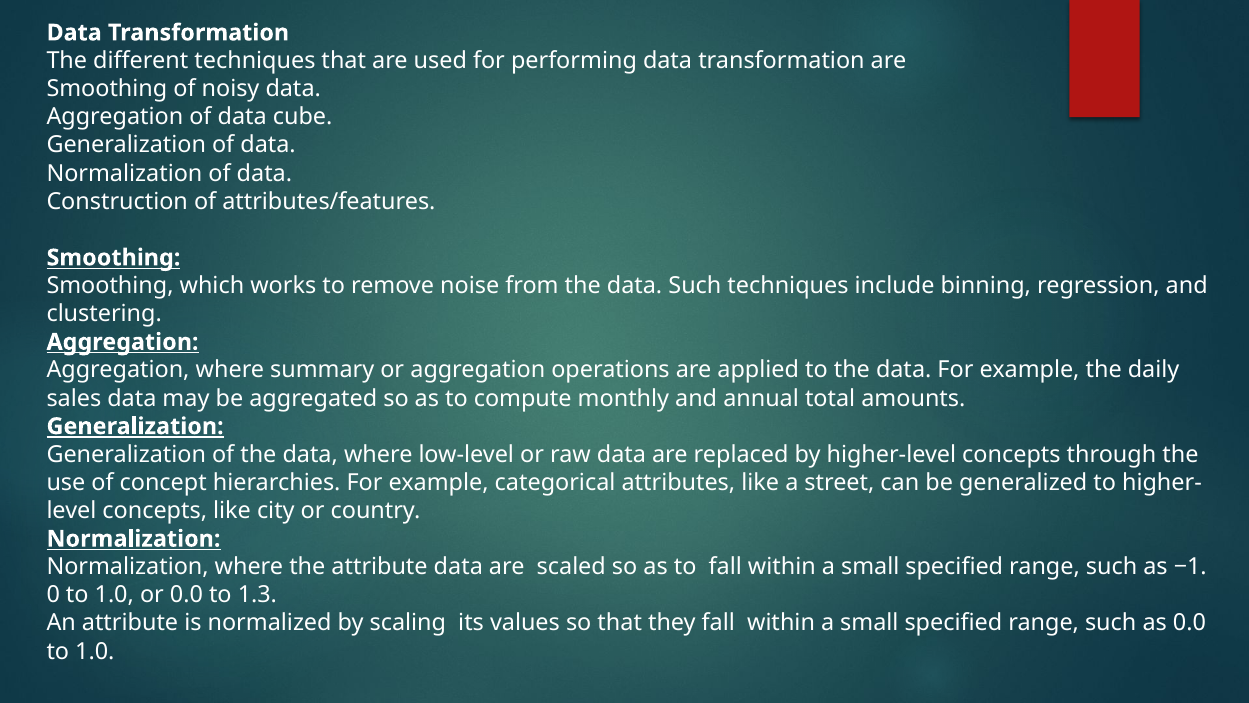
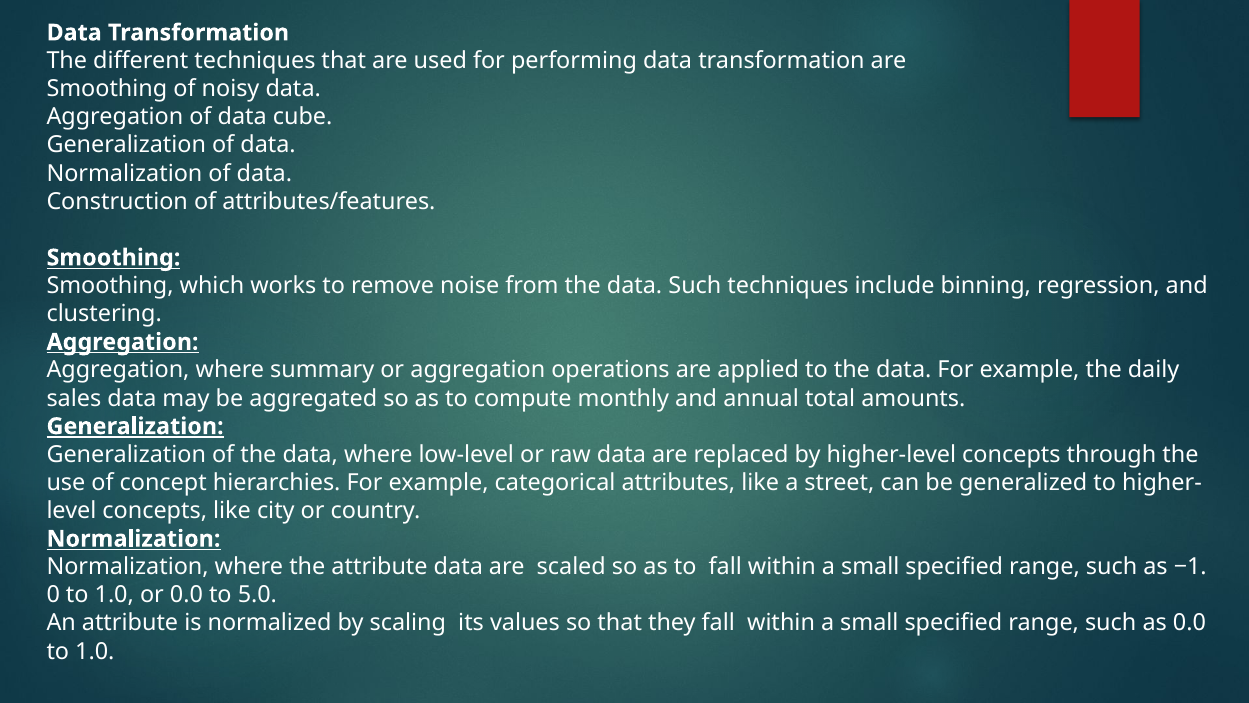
1.3: 1.3 -> 5.0 (257, 595)
